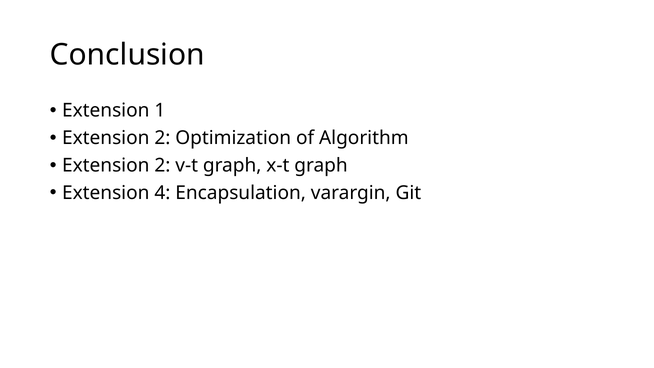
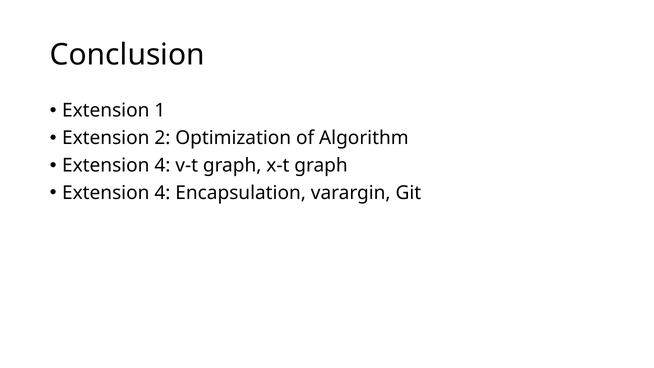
2: 2 -> 4 (162, 165)
